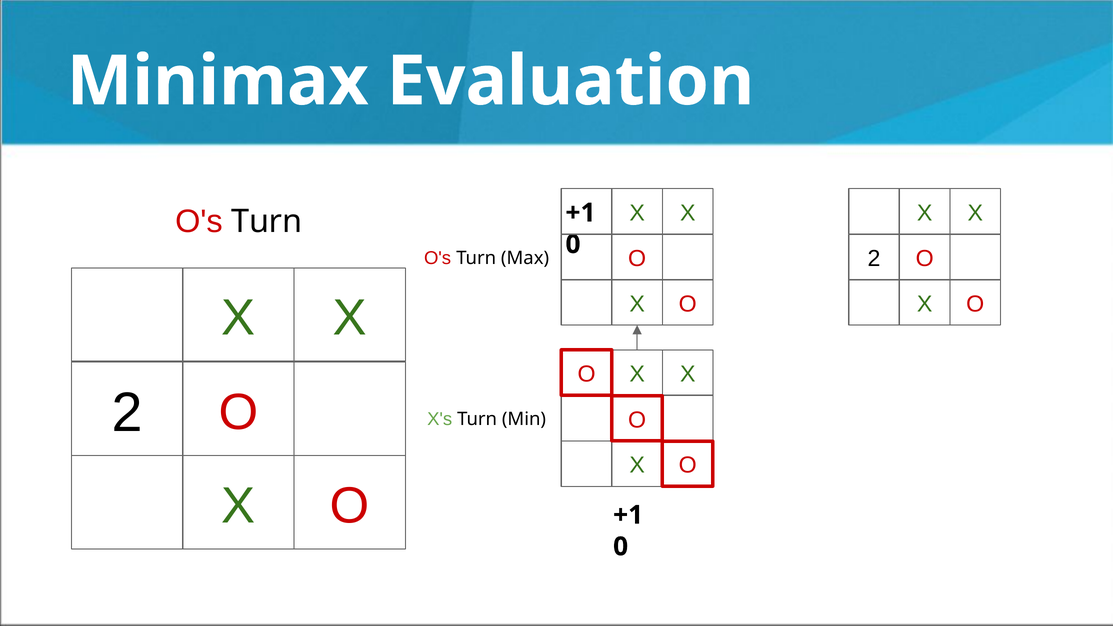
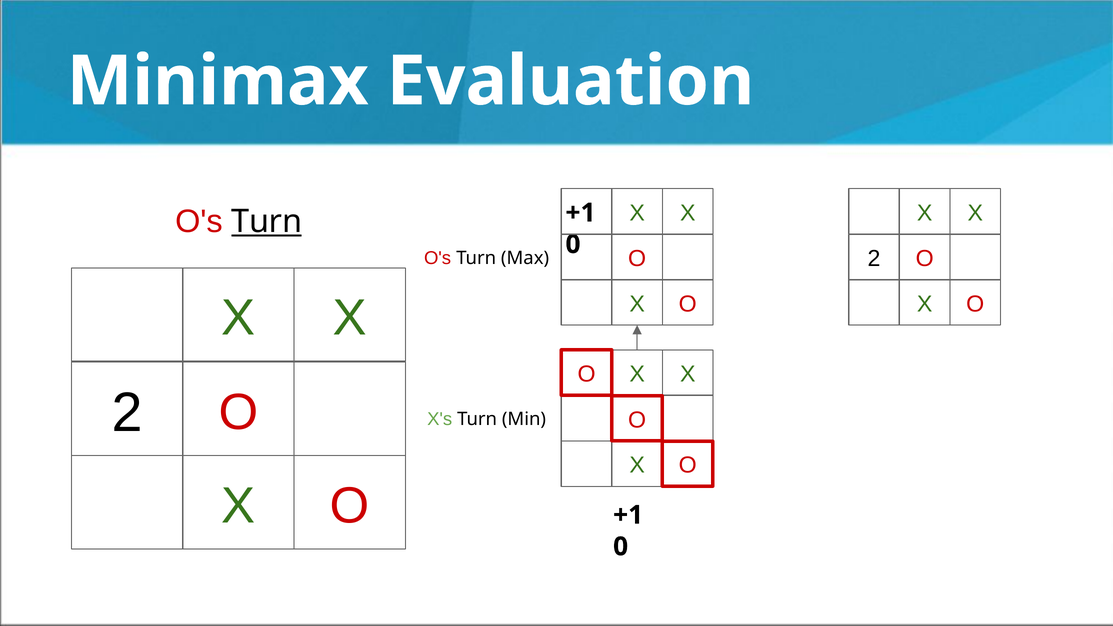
Turn underline: none -> present (267, 222)
